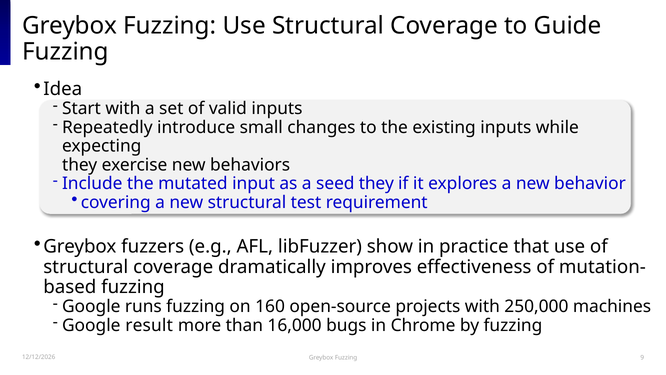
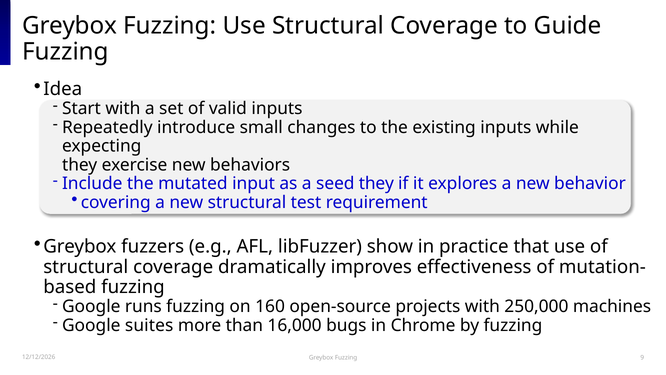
result: result -> suites (149, 325)
